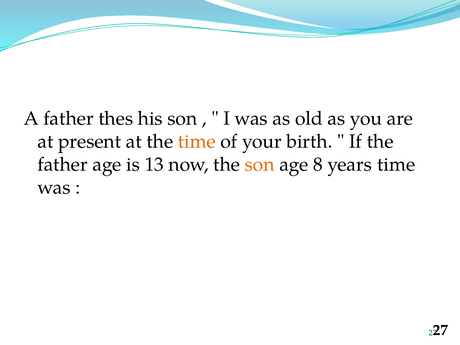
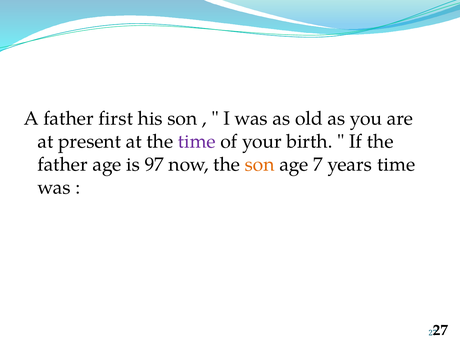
thes: thes -> first (116, 119)
time colour: orange -> purple (197, 142)
13: 13 -> 97 (154, 165)
8: 8 -> 7 (318, 165)
